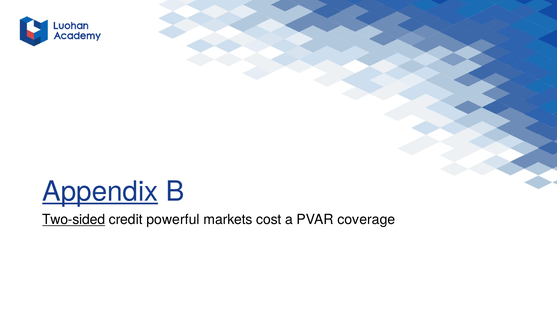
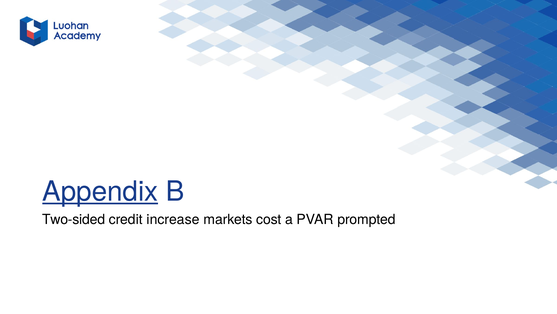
Two-sided underline: present -> none (74, 219)
powerful: powerful -> increase (173, 219)
coverage: coverage -> prompted (366, 219)
